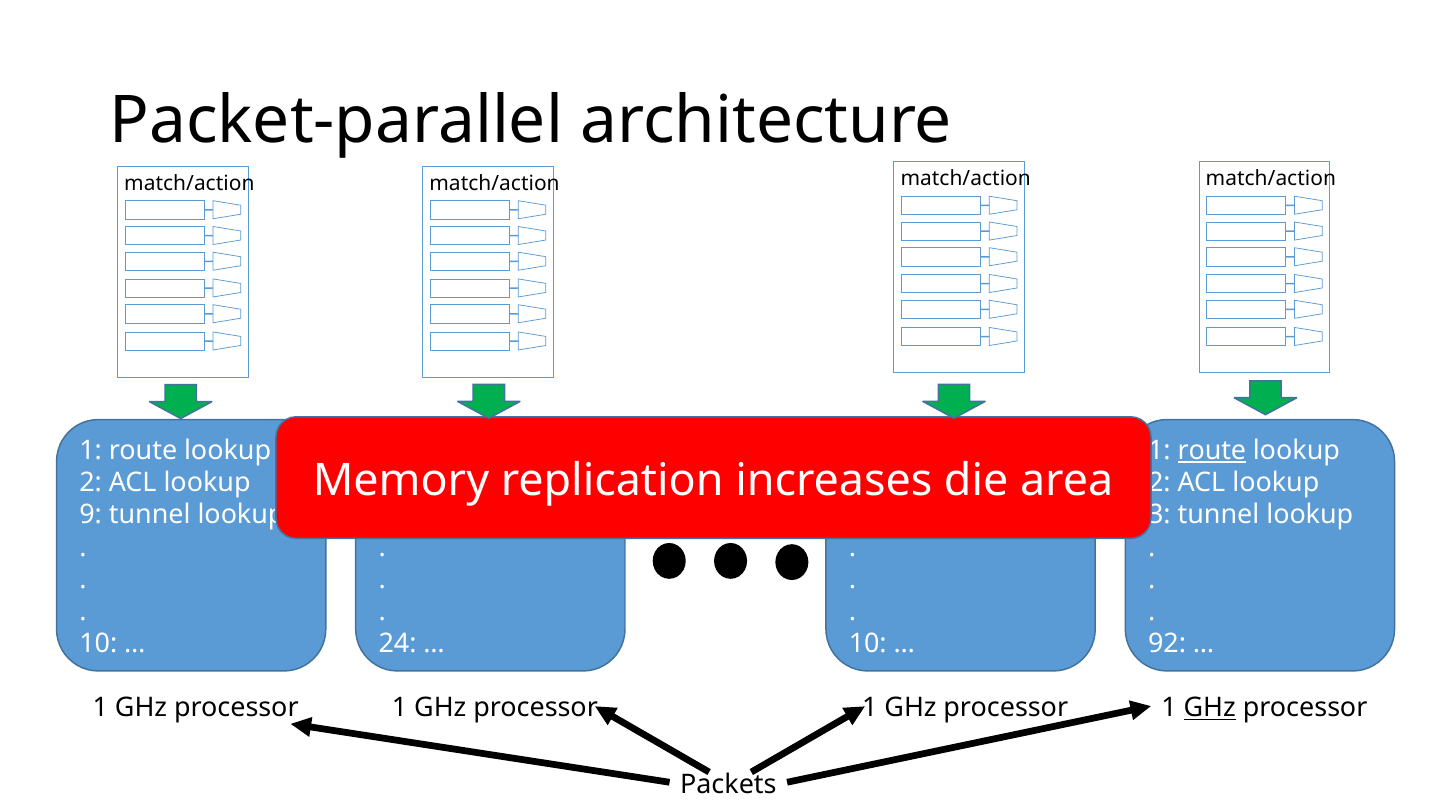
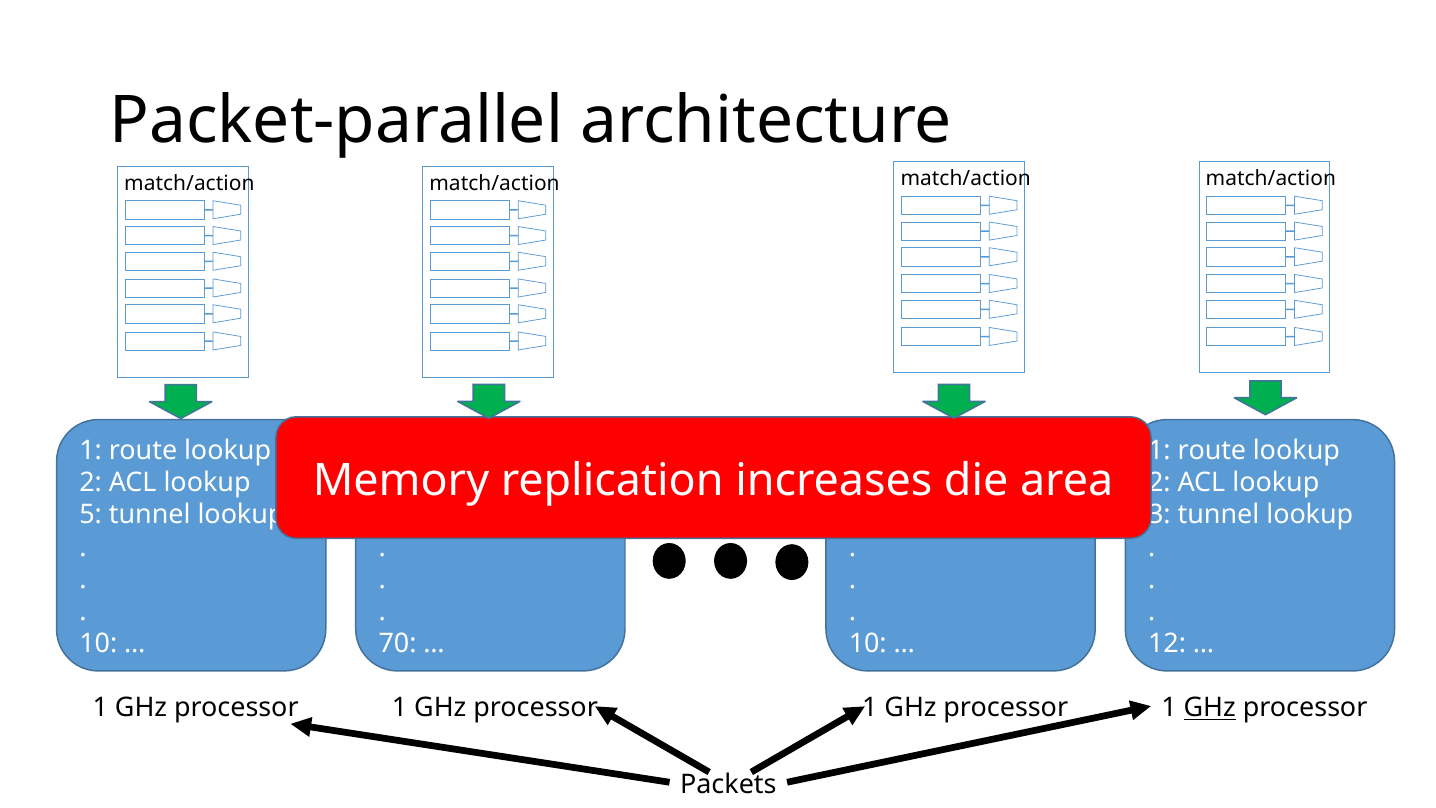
route underline: present -> none (1212, 450)
9: 9 -> 5 (91, 515)
24: 24 -> 70 (398, 644)
92: 92 -> 12 (1167, 644)
